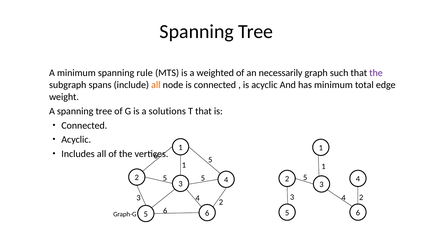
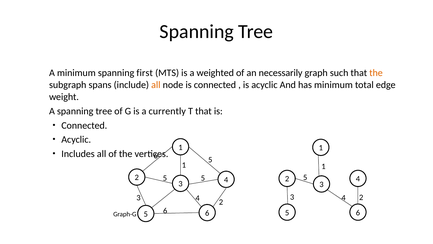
rule: rule -> first (145, 73)
the colour: purple -> orange (376, 73)
solutions: solutions -> currently (167, 111)
